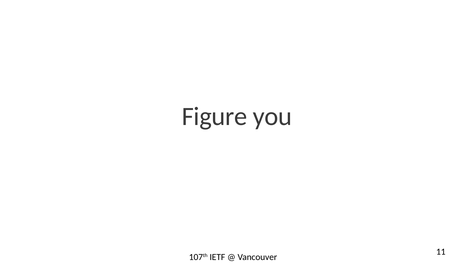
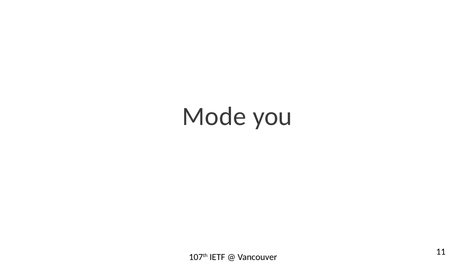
Figure: Figure -> Mode (214, 116)
